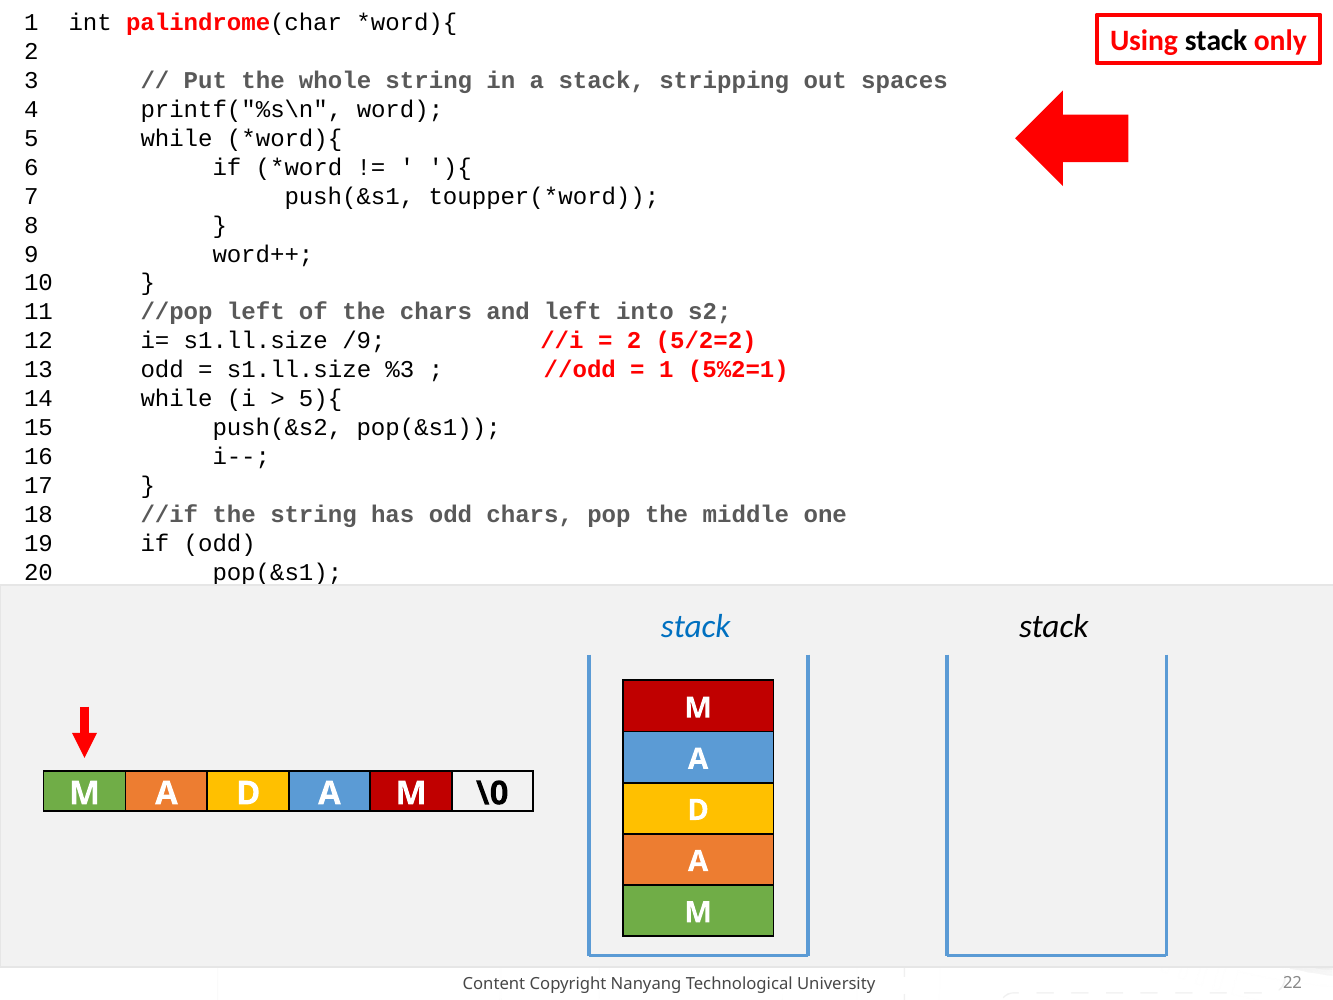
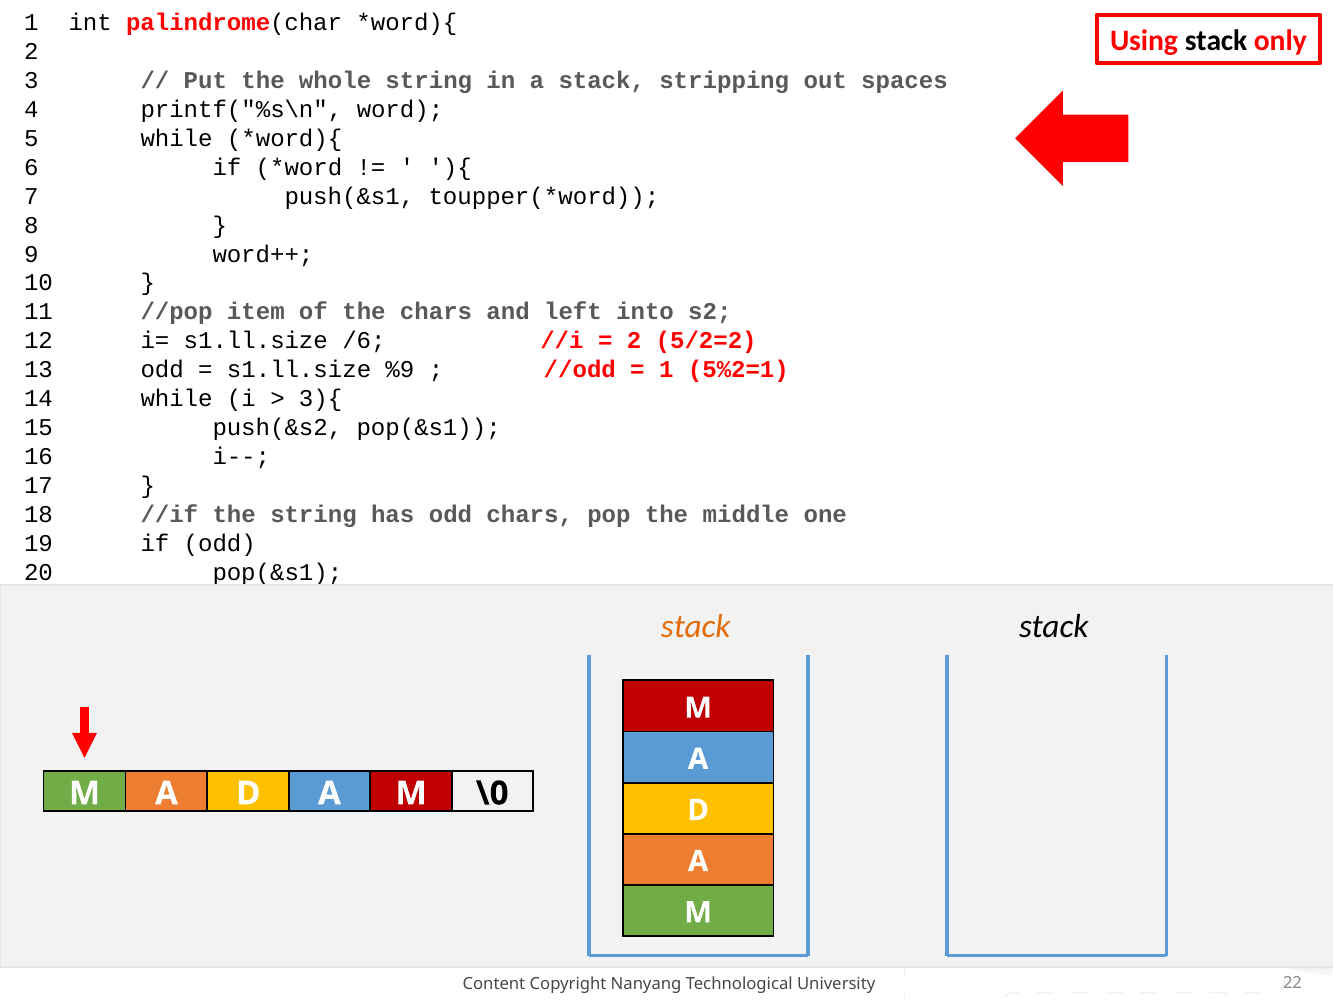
//pop left: left -> item (256, 312)
/9: /9 -> /6 (364, 341)
%3: %3 -> %9 (400, 370)
5){: 5){ -> 3){ (321, 399)
stack colour: blue -> orange (696, 626)
